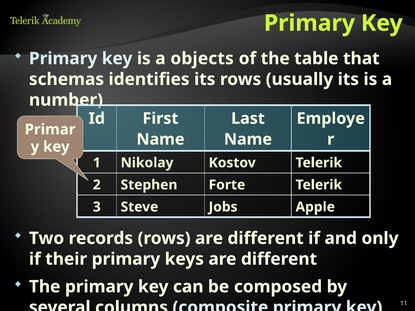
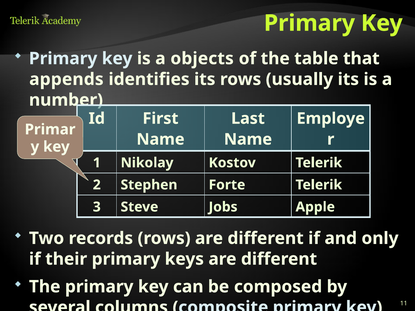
schemas: schemas -> appends (66, 79)
